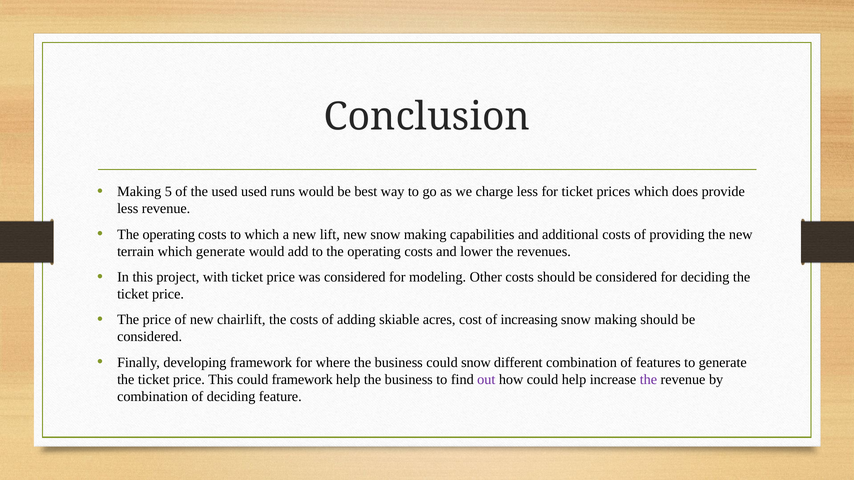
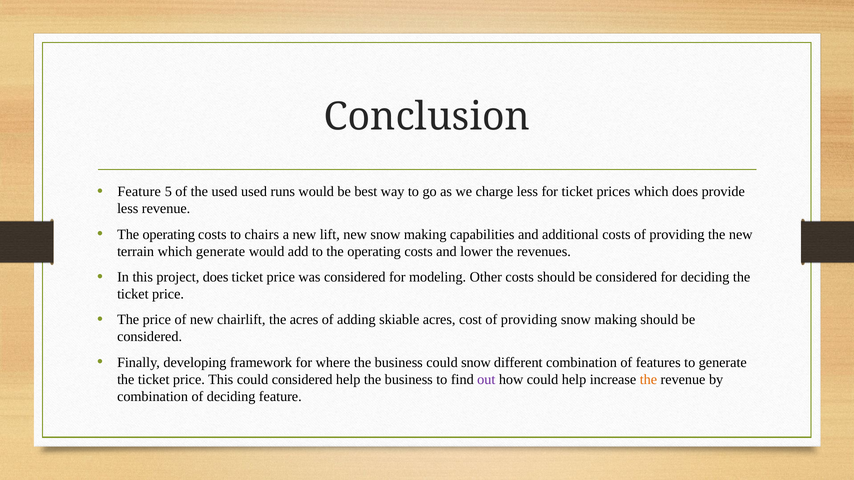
Making: Making -> Feature (139, 192)
to which: which -> chairs (262, 235)
project with: with -> does (216, 277)
the costs: costs -> acres (304, 320)
cost of increasing: increasing -> providing (529, 320)
could framework: framework -> considered (302, 380)
the colour: purple -> orange (648, 380)
